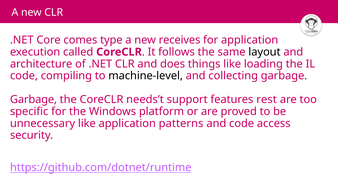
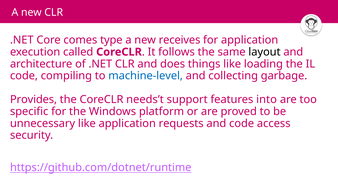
machine-level colour: black -> blue (146, 76)
Garbage: Garbage -> Provides (33, 100)
rest: rest -> into (267, 100)
patterns: patterns -> requests (181, 123)
